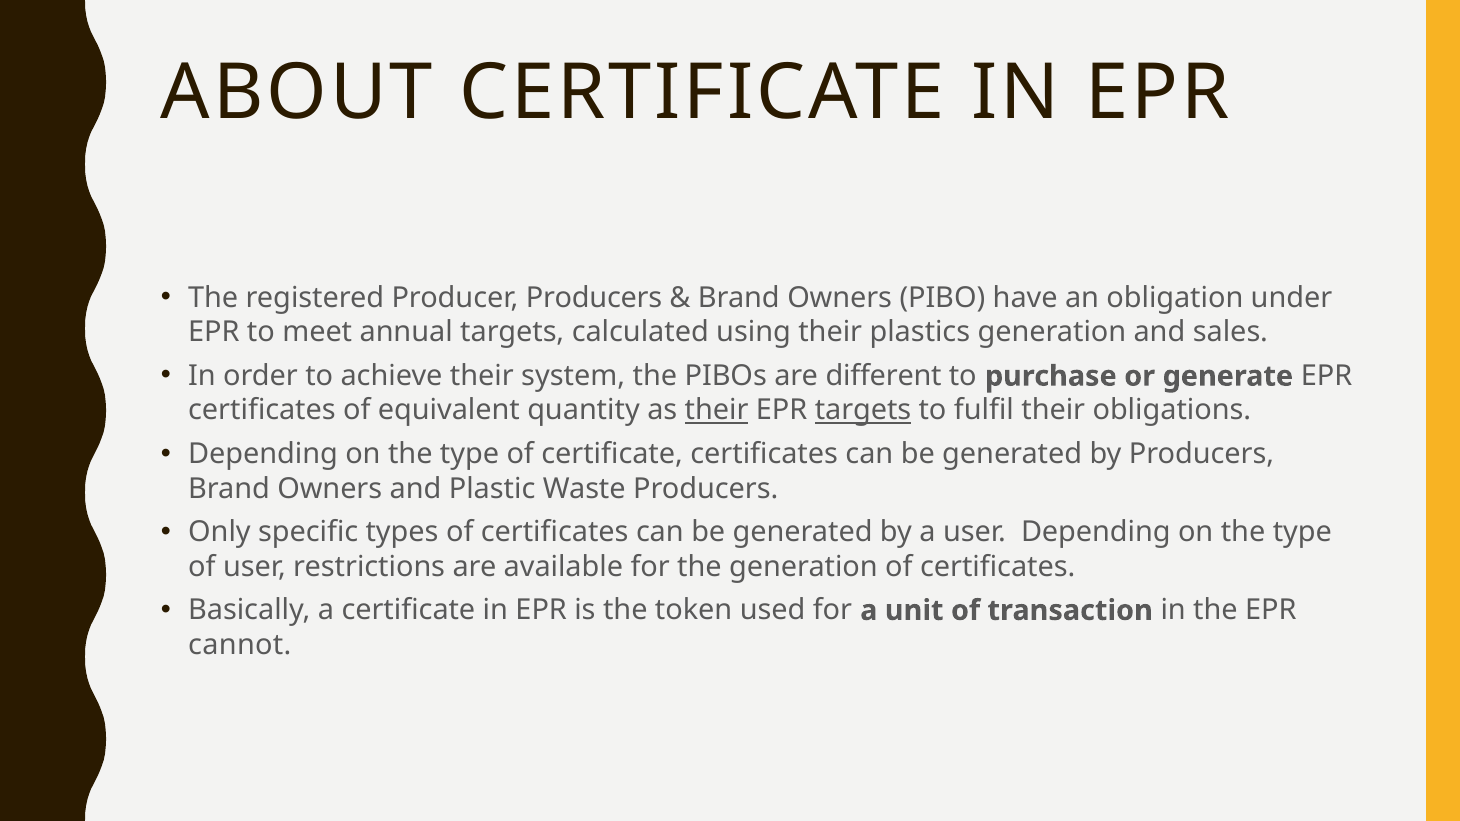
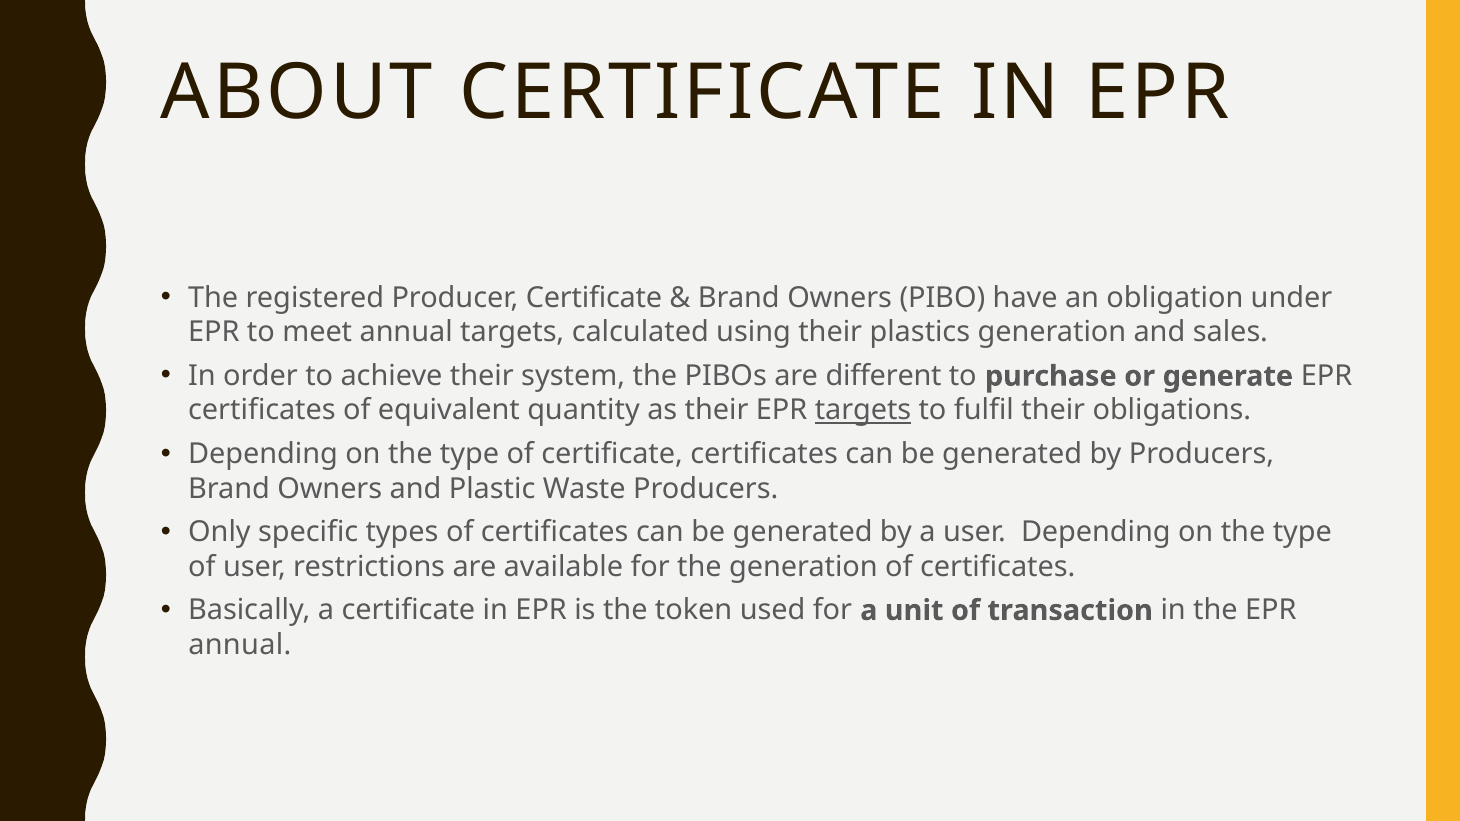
Producer Producers: Producers -> Certificate (594, 298)
their underline: present -> none (717, 411)
cannot: cannot -> annual (240, 645)
